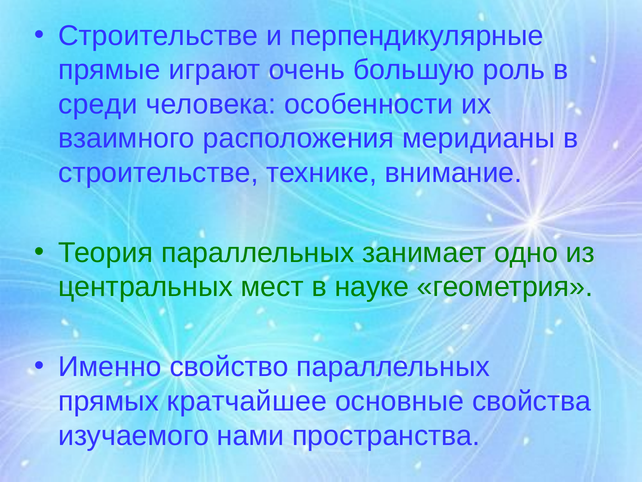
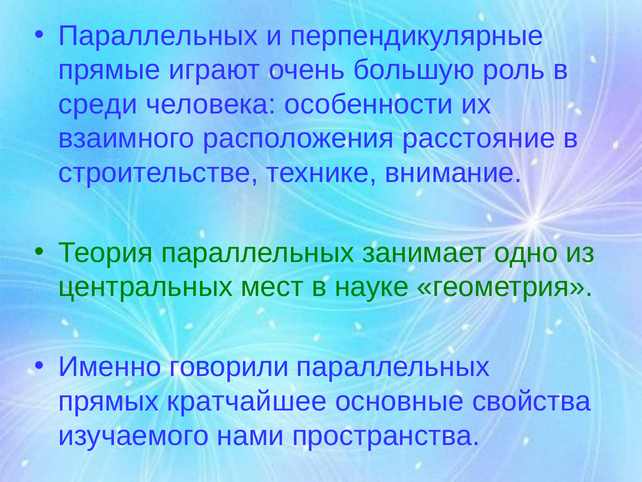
Строительстве: Строительстве -> Параллельных (158, 36)
меридианы: меридианы -> расстояние (479, 138)
свойство: свойство -> говорили (229, 367)
